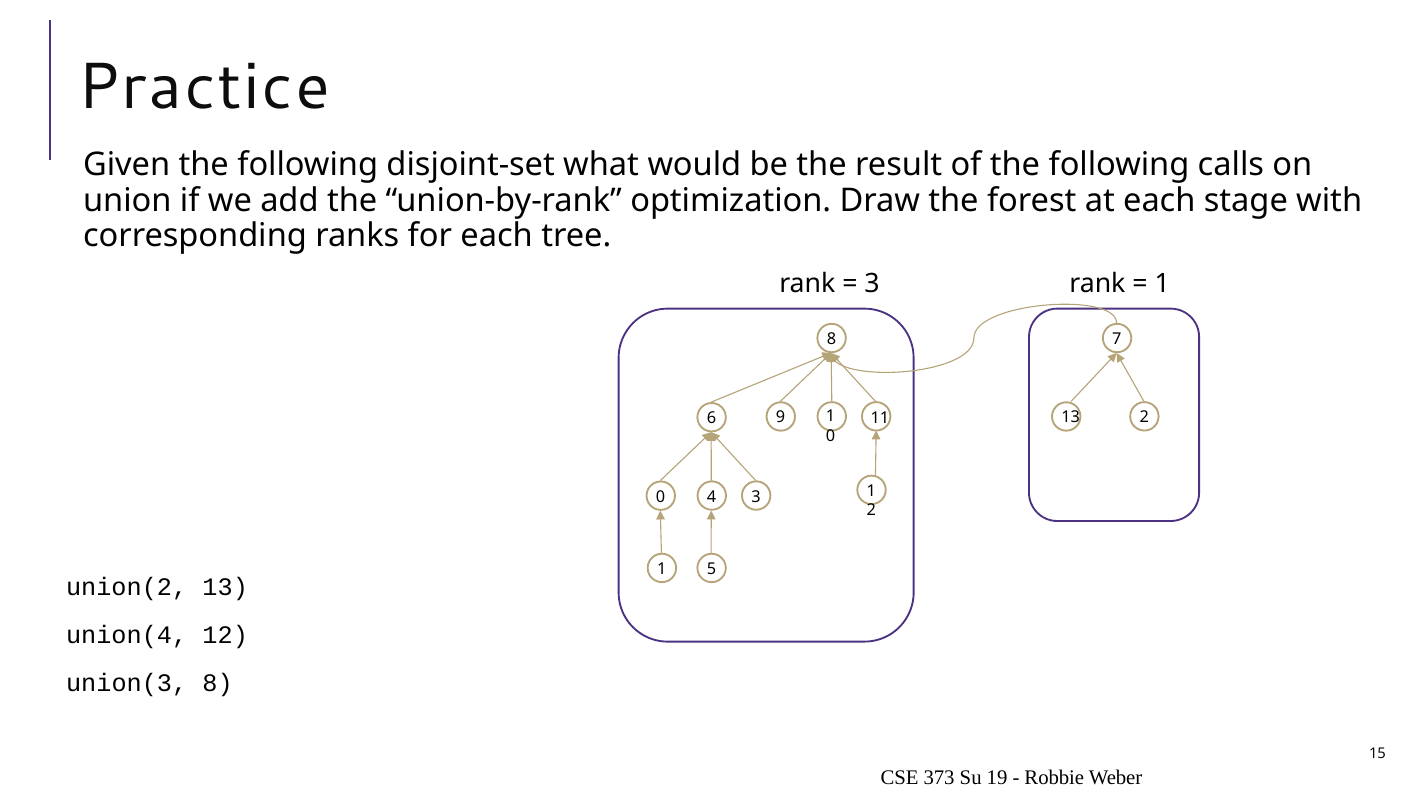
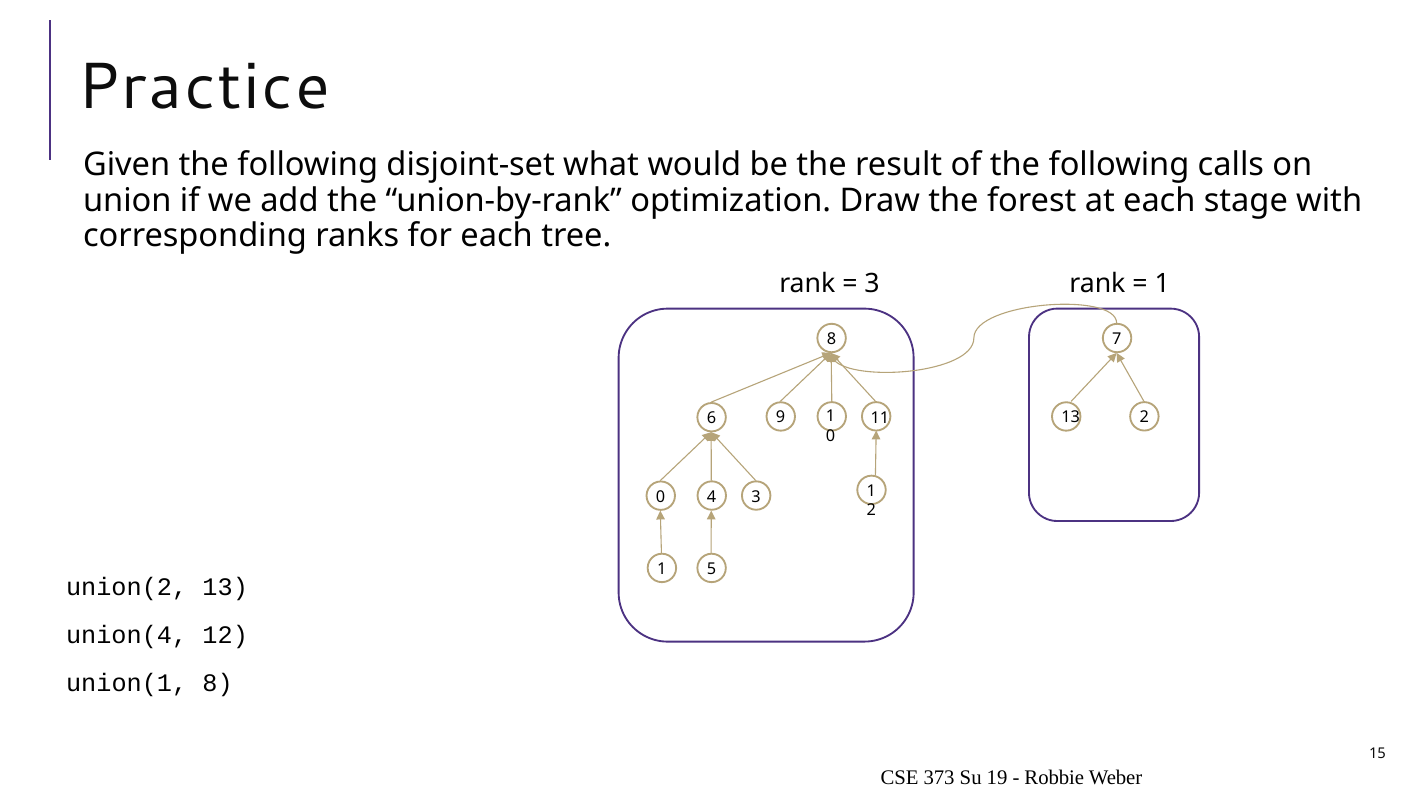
union(3: union(3 -> union(1 (127, 684)
